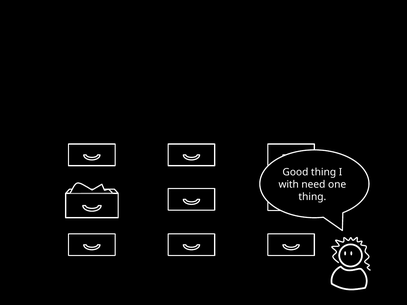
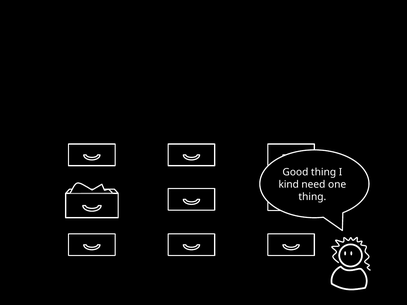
with: with -> kind (289, 185)
